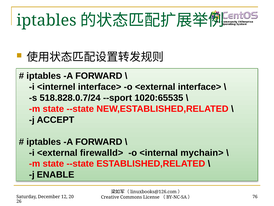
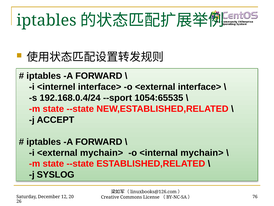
518.828.0.7/24: 518.828.0.7/24 -> 192.168.0.4/24 (70, 98)
1020:65535: 1020:65535 -> 1054:65535 (159, 98)
<external firewalld>: firewalld> -> mychain> (102, 152)
ENABLE: ENABLE -> SYSLOG (56, 174)
